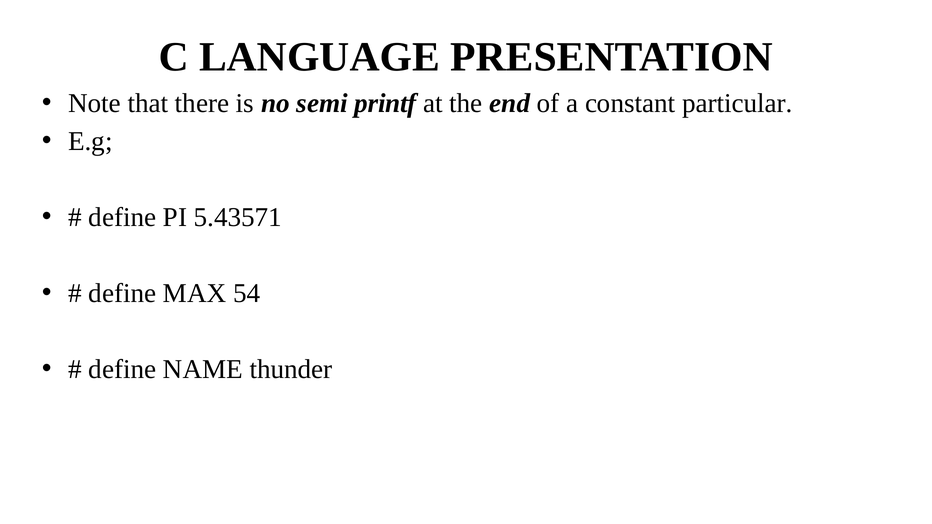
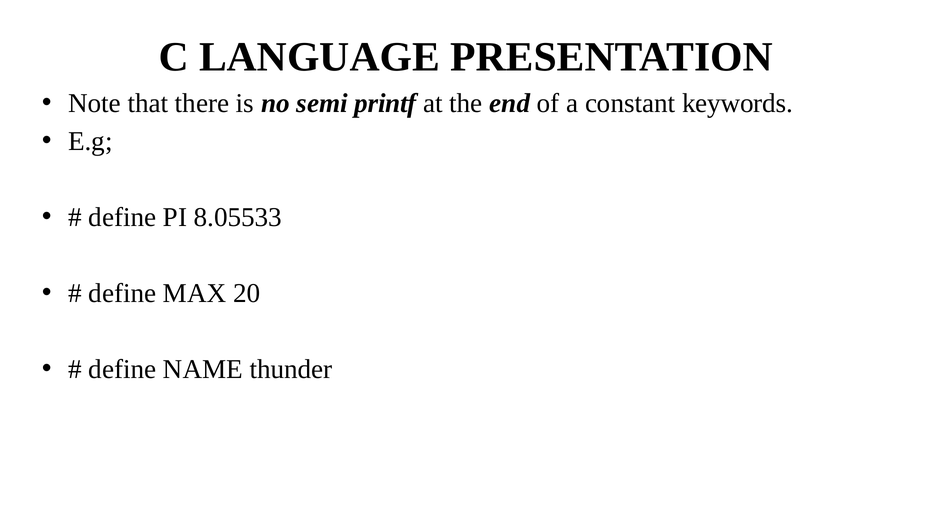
particular: particular -> keywords (737, 103)
5.43571: 5.43571 -> 8.05533 (238, 217)
54: 54 -> 20 (247, 293)
